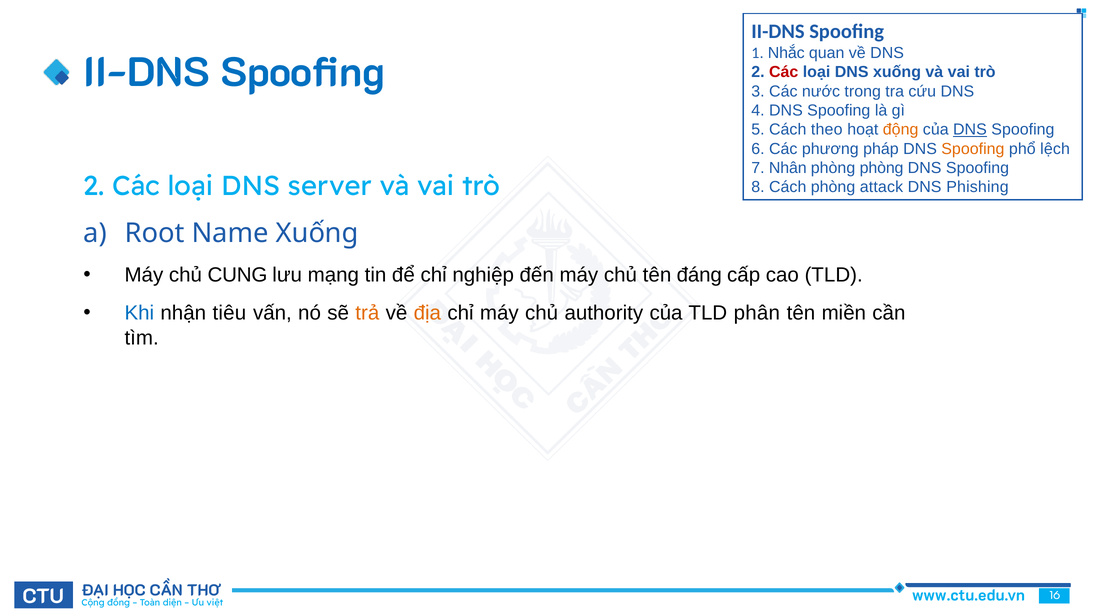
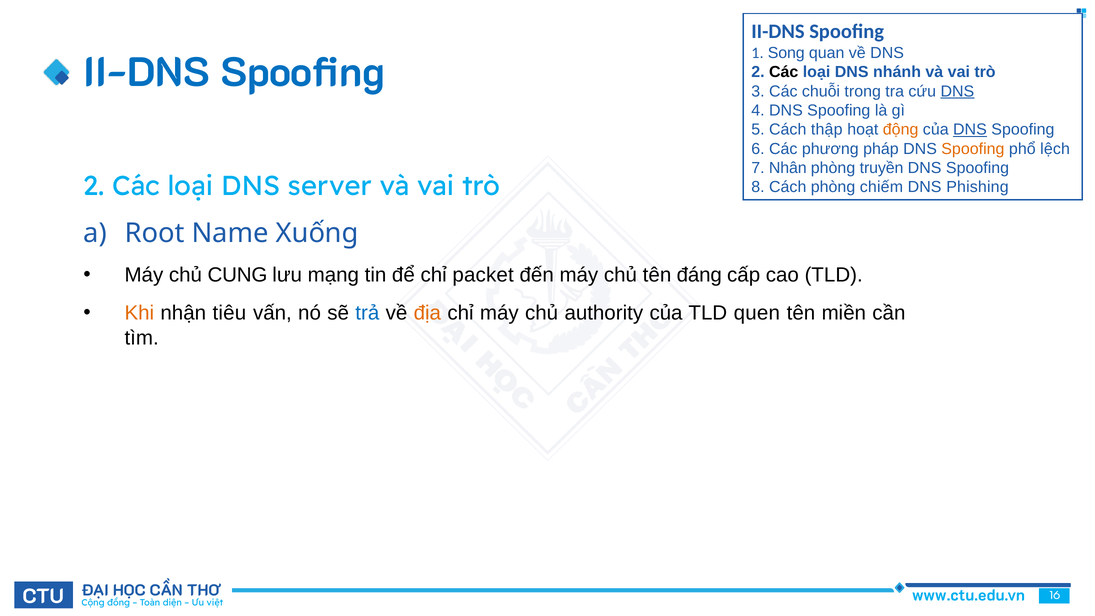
Nhắc: Nhắc -> Song (786, 53)
Các colour: red -> black (784, 72)
DNS xuống: xuống -> nhánh (897, 72)
nước: nước -> chuỗi (821, 91)
DNS underline: none -> present (957, 91)
theo: theo -> thập (827, 130)
phòng phòng: phòng -> truyền (882, 168)
attack: attack -> chiếm (881, 187)
nghiệp: nghiệp -> packet (483, 275)
Khi colour: blue -> orange (139, 313)
trả colour: orange -> blue (367, 313)
phân: phân -> quen (757, 313)
